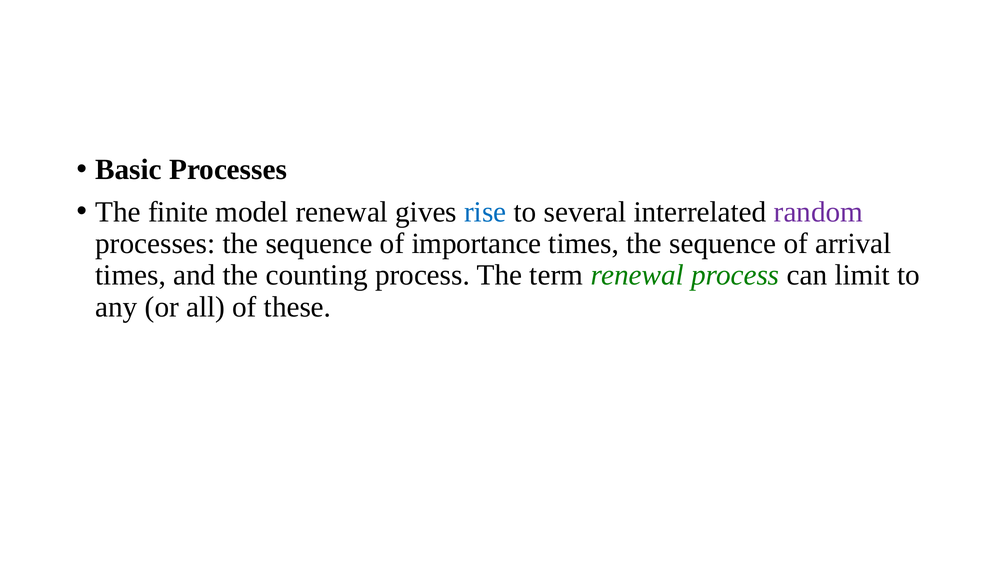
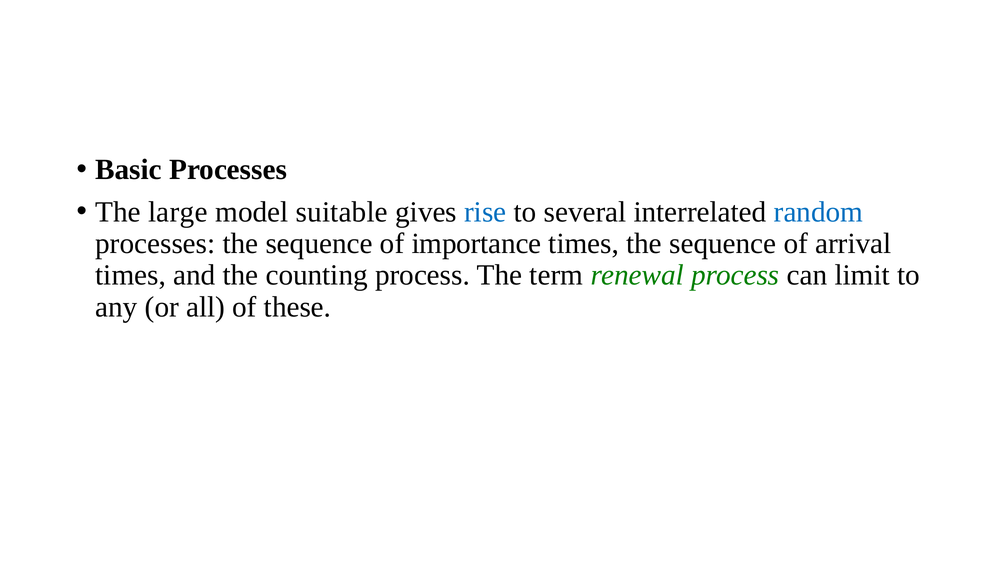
finite: finite -> large (178, 212)
model renewal: renewal -> suitable (342, 212)
random colour: purple -> blue (818, 212)
